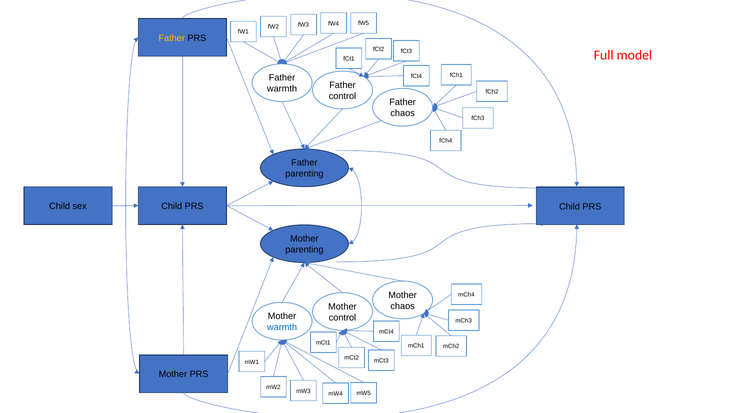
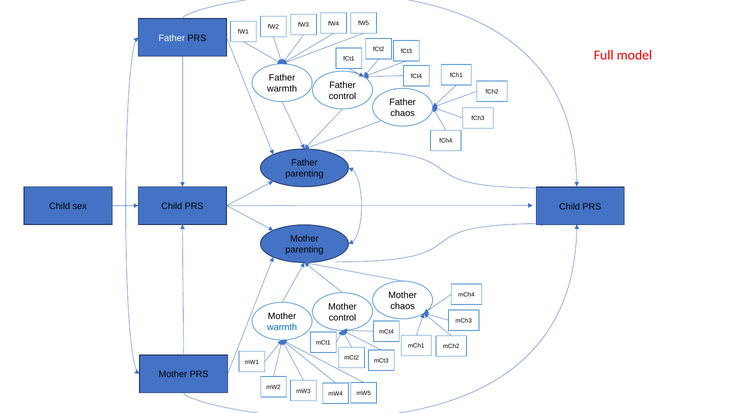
Father colour: yellow -> white (172, 38)
